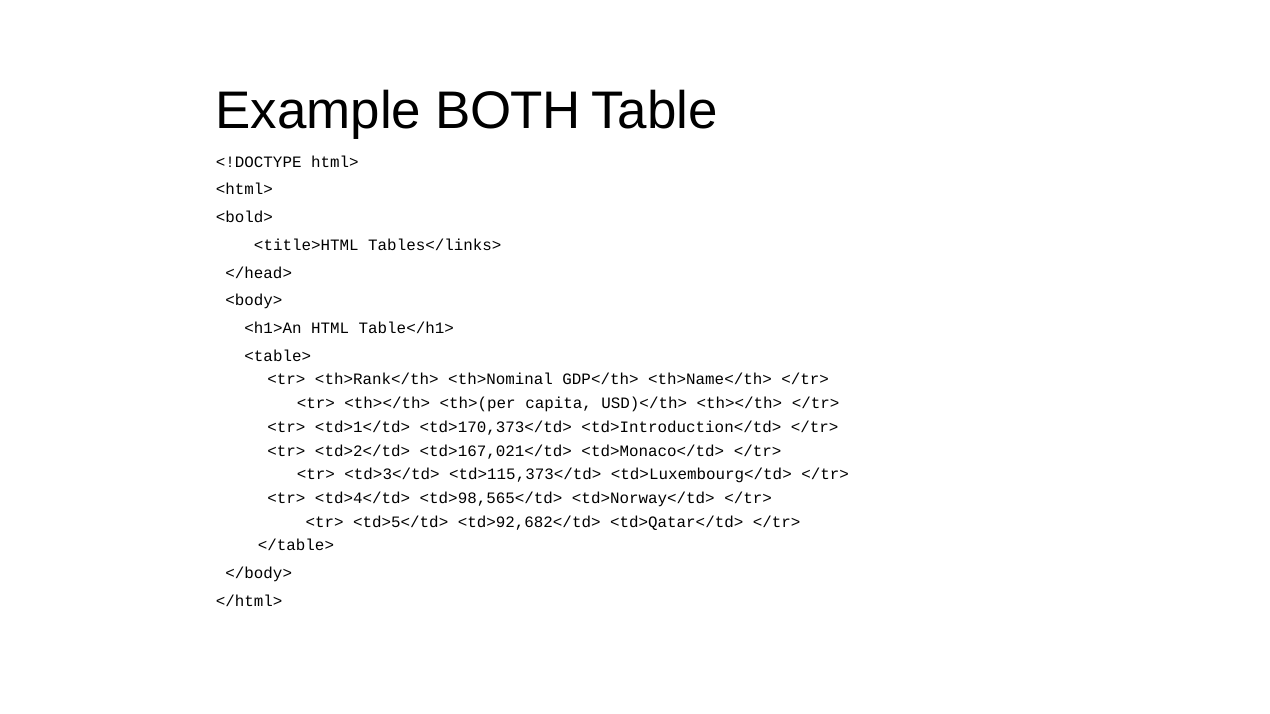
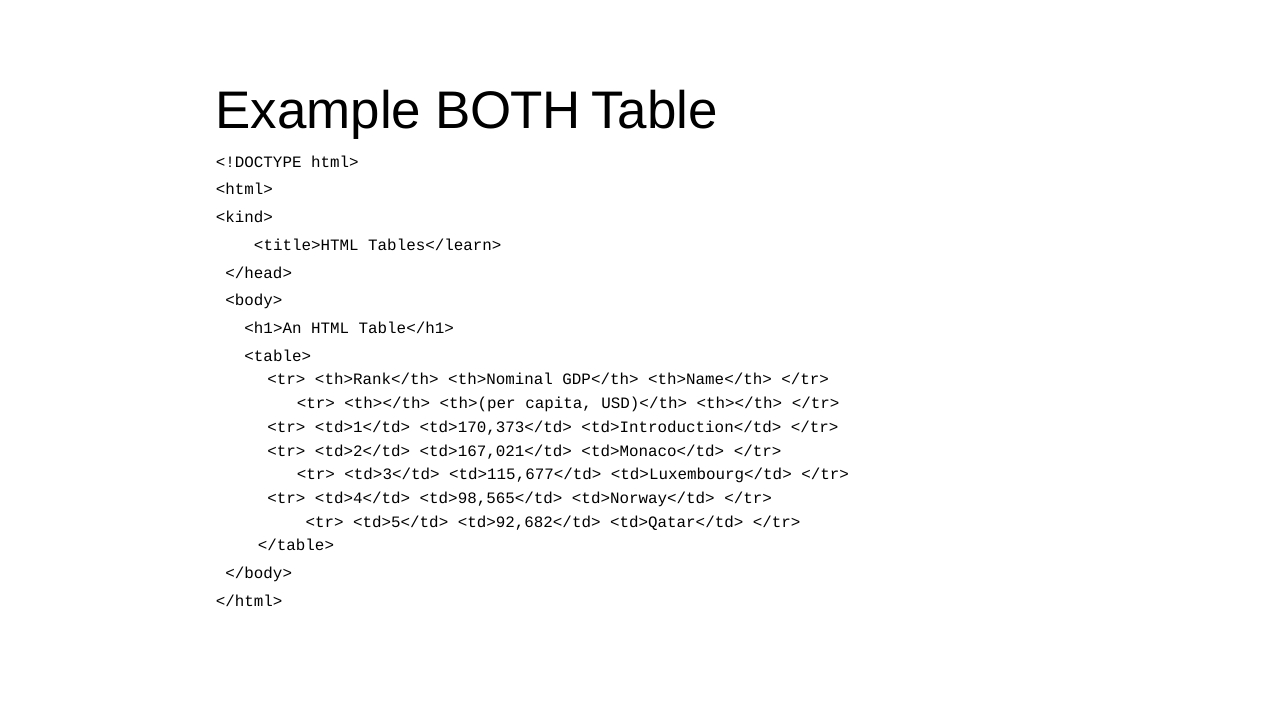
<bold>: <bold> -> <kind> (244, 218)
Tables</links>: Tables</links> -> Tables</learn> (435, 245)
<td>115,373</td>: <td>115,373</td> -> <td>115,677</td> (525, 475)
